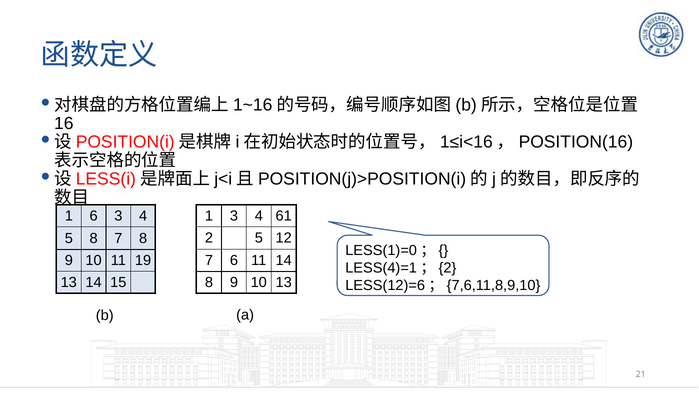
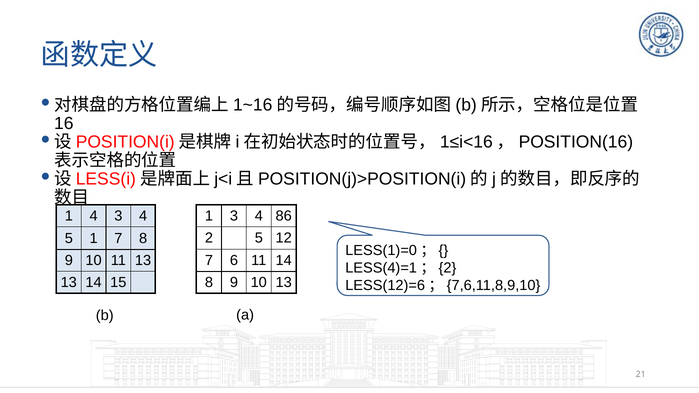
1 6: 6 -> 4 (94, 216)
61: 61 -> 86 (284, 216)
5 8: 8 -> 1 (94, 238)
11 19: 19 -> 13 (143, 261)
